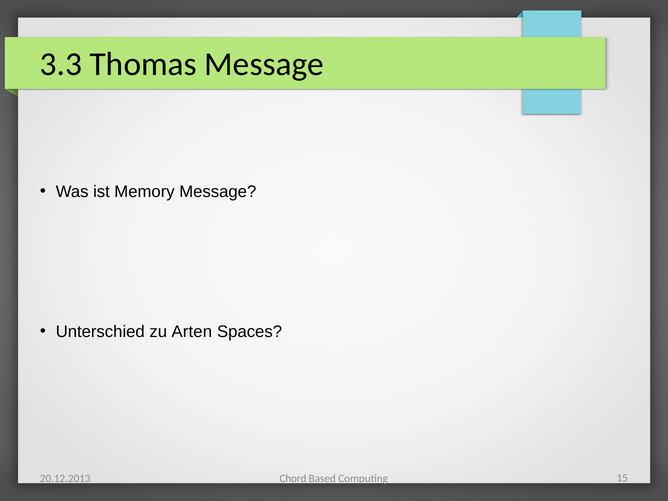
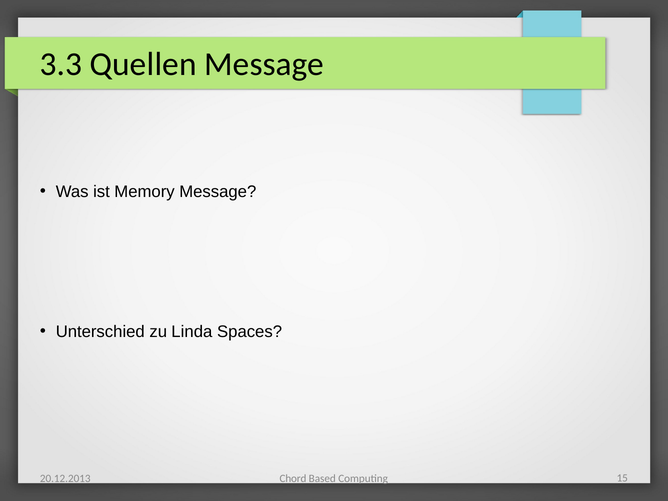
Thomas: Thomas -> Quellen (143, 64)
Arten: Arten -> Linda (192, 332)
